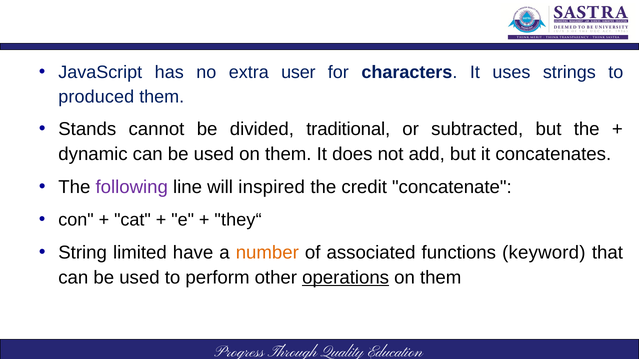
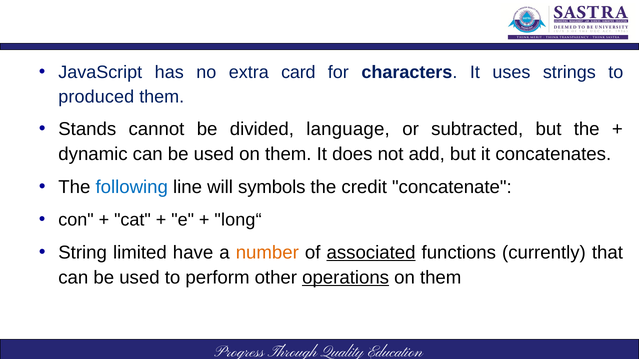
user: user -> card (298, 73)
traditional: traditional -> language (348, 129)
following colour: purple -> blue (132, 188)
inspired: inspired -> symbols (272, 188)
they“: they“ -> long“ (238, 220)
associated underline: none -> present (371, 253)
keyword: keyword -> currently (544, 253)
